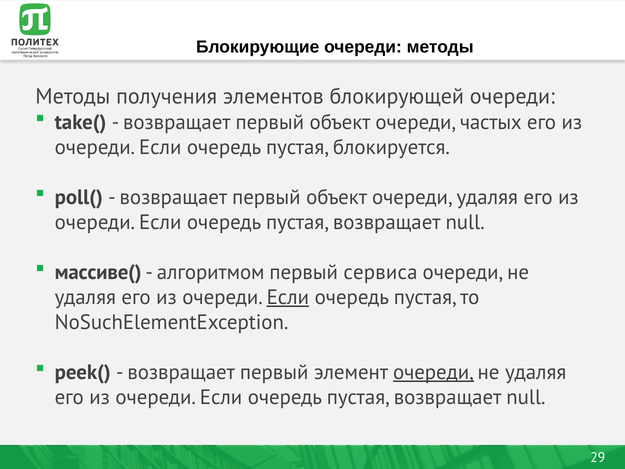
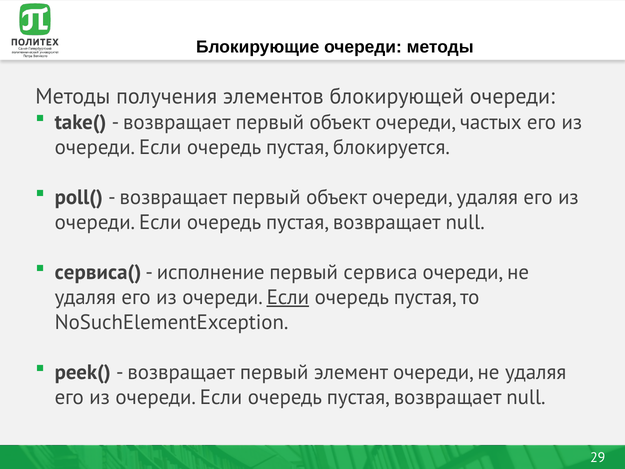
массиве(: массиве( -> сервиса( (98, 272)
алгоритмом: алгоритмом -> исполнение (211, 272)
очереди underline: present -> none (433, 372)
